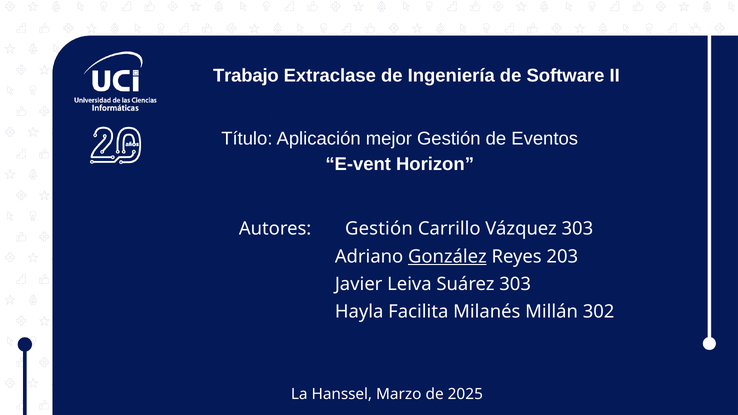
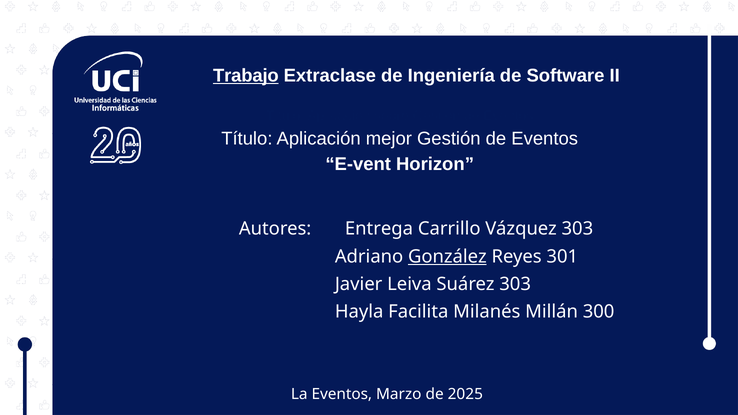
Trabajo underline: none -> present (246, 75)
Autores Gestión: Gestión -> Entrega (379, 229)
203: 203 -> 301 (562, 257)
302: 302 -> 300 (599, 312)
La Hanssel: Hanssel -> Eventos (342, 394)
